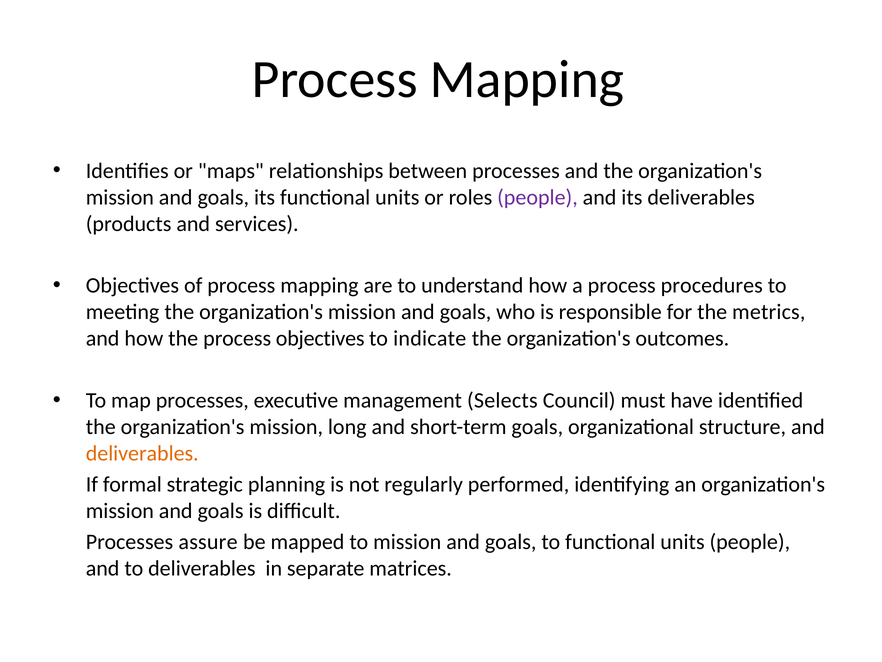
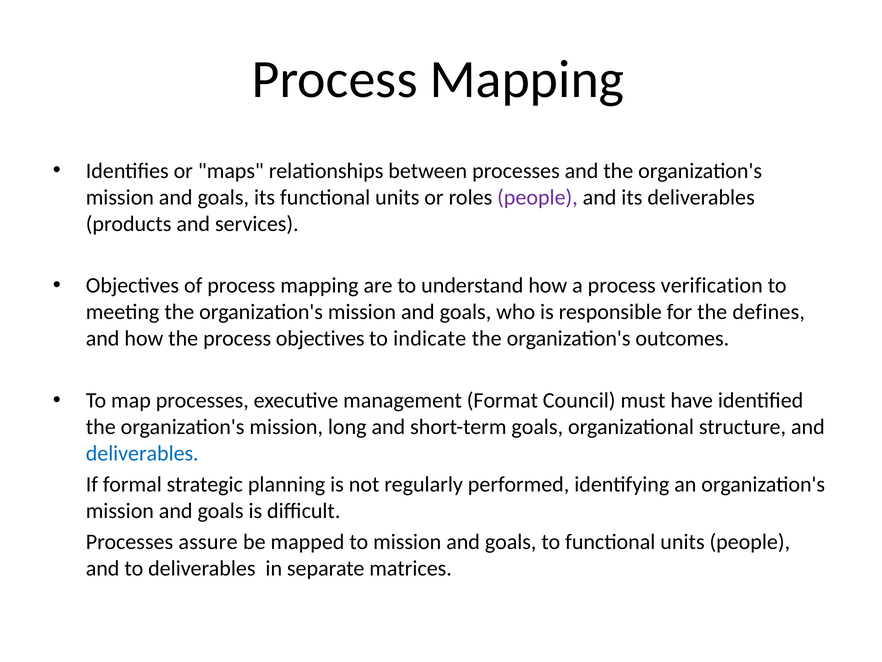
procedures: procedures -> verification (712, 285)
metrics: metrics -> defines (769, 312)
Selects: Selects -> Format (502, 400)
deliverables colour: orange -> blue (142, 453)
